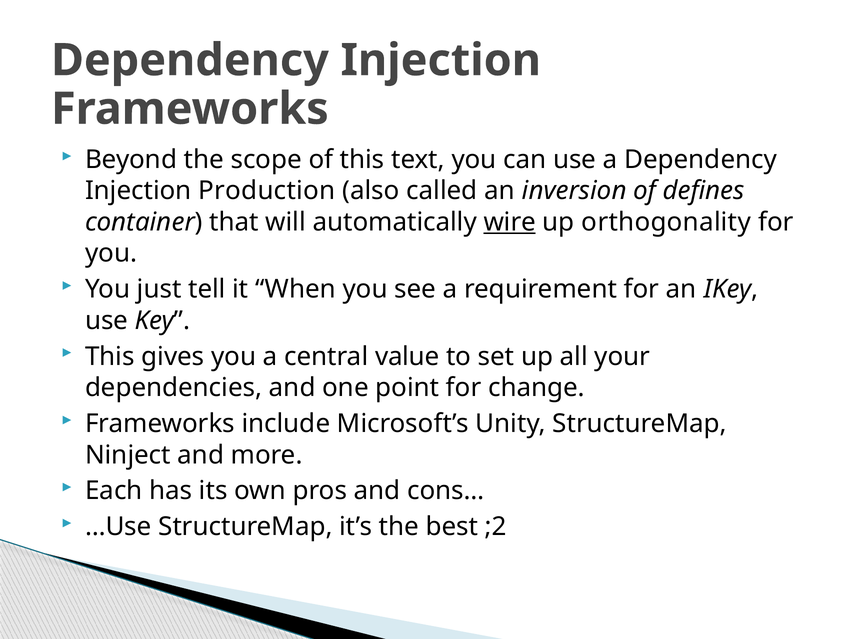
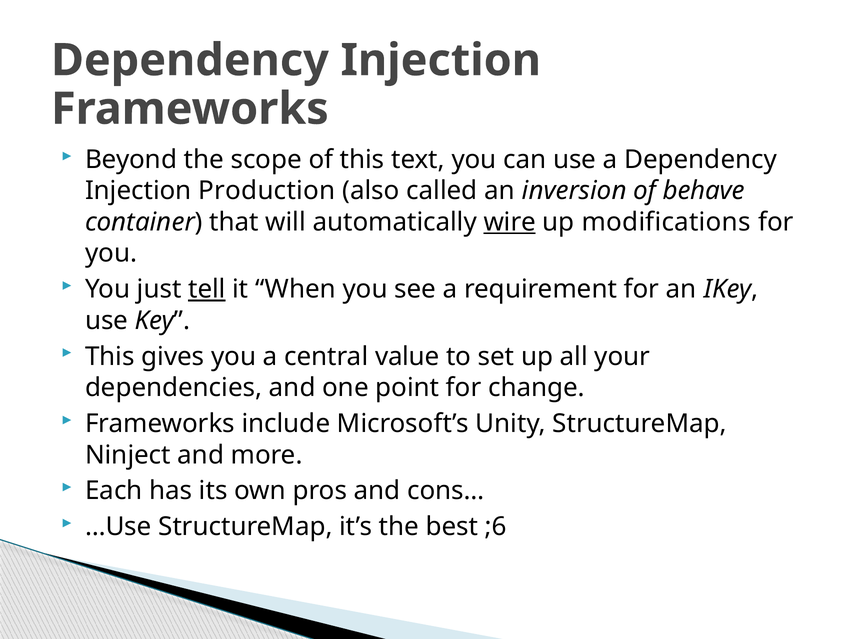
defines: defines -> behave (704, 191)
orthogonality: orthogonality -> modifications (666, 222)
tell underline: none -> present (207, 289)
;2: ;2 -> ;6 (496, 527)
